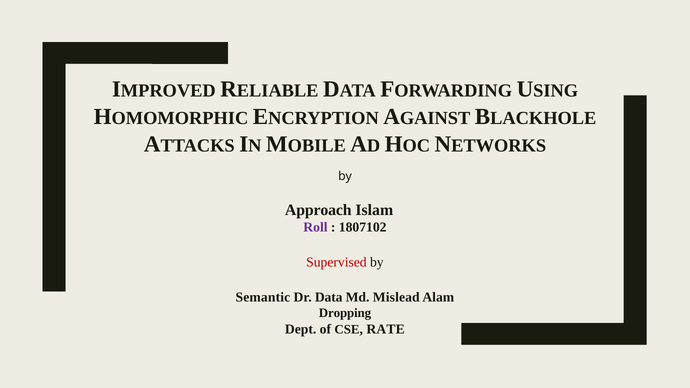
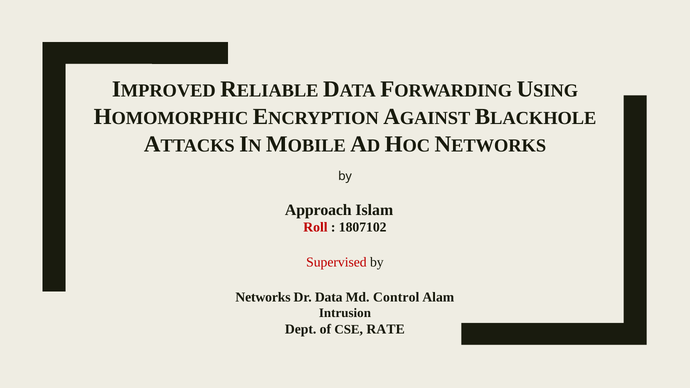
Roll colour: purple -> red (315, 228)
Semantic: Semantic -> Networks (263, 297)
Mislead: Mislead -> Control (396, 297)
Dropping: Dropping -> Intrusion (345, 313)
